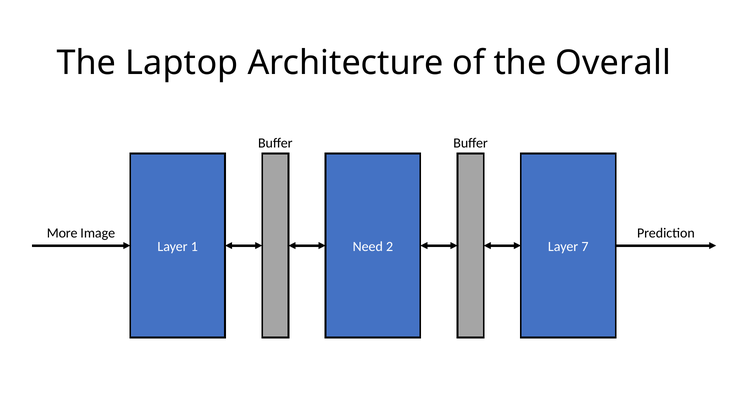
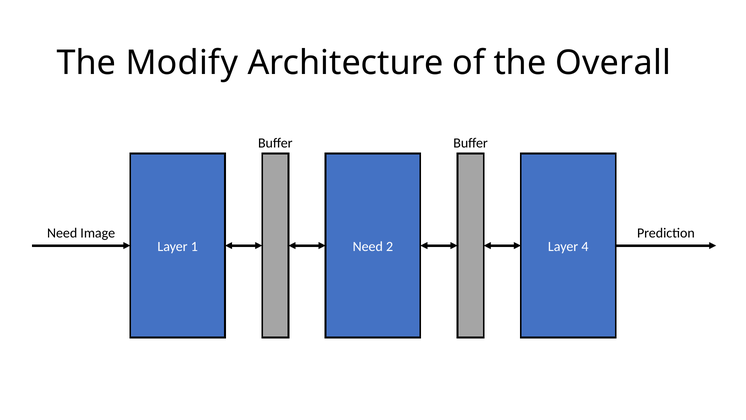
Laptop: Laptop -> Modify (182, 63)
More: More -> Need (62, 233)
7: 7 -> 4 (585, 246)
